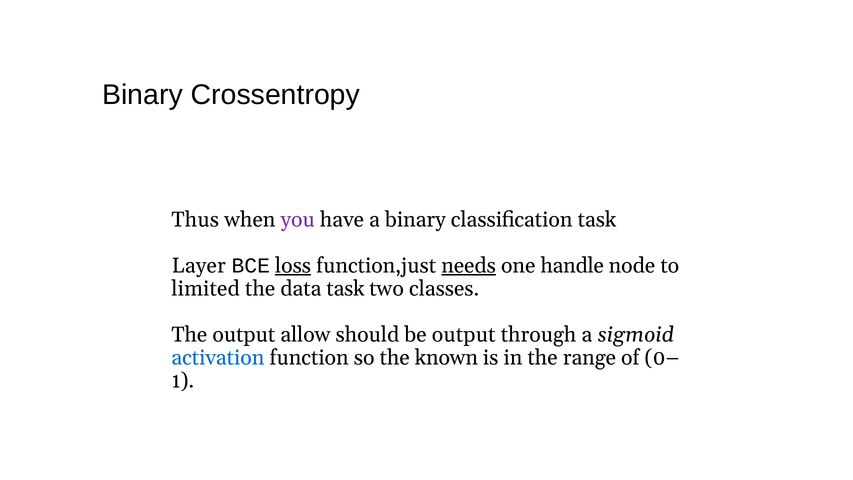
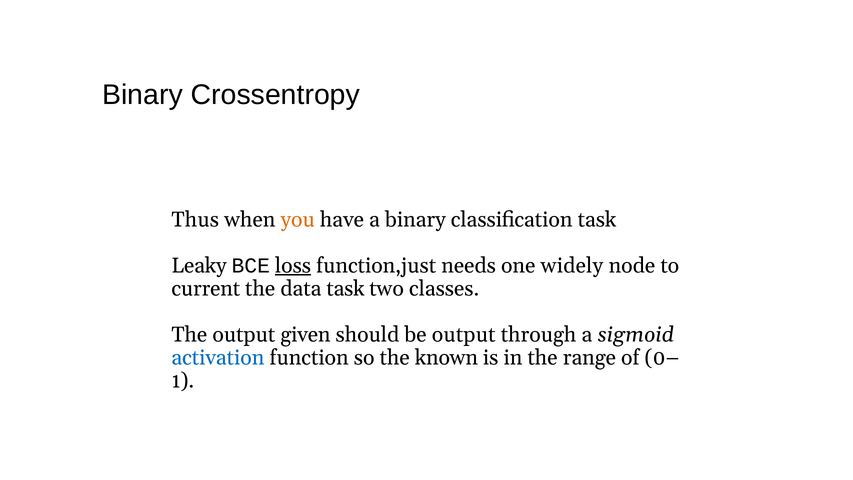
you colour: purple -> orange (298, 220)
Layer: Layer -> Leaky (199, 266)
needs underline: present -> none (469, 266)
handle: handle -> widely (572, 266)
limited: limited -> current (206, 289)
allow: allow -> given (306, 335)
